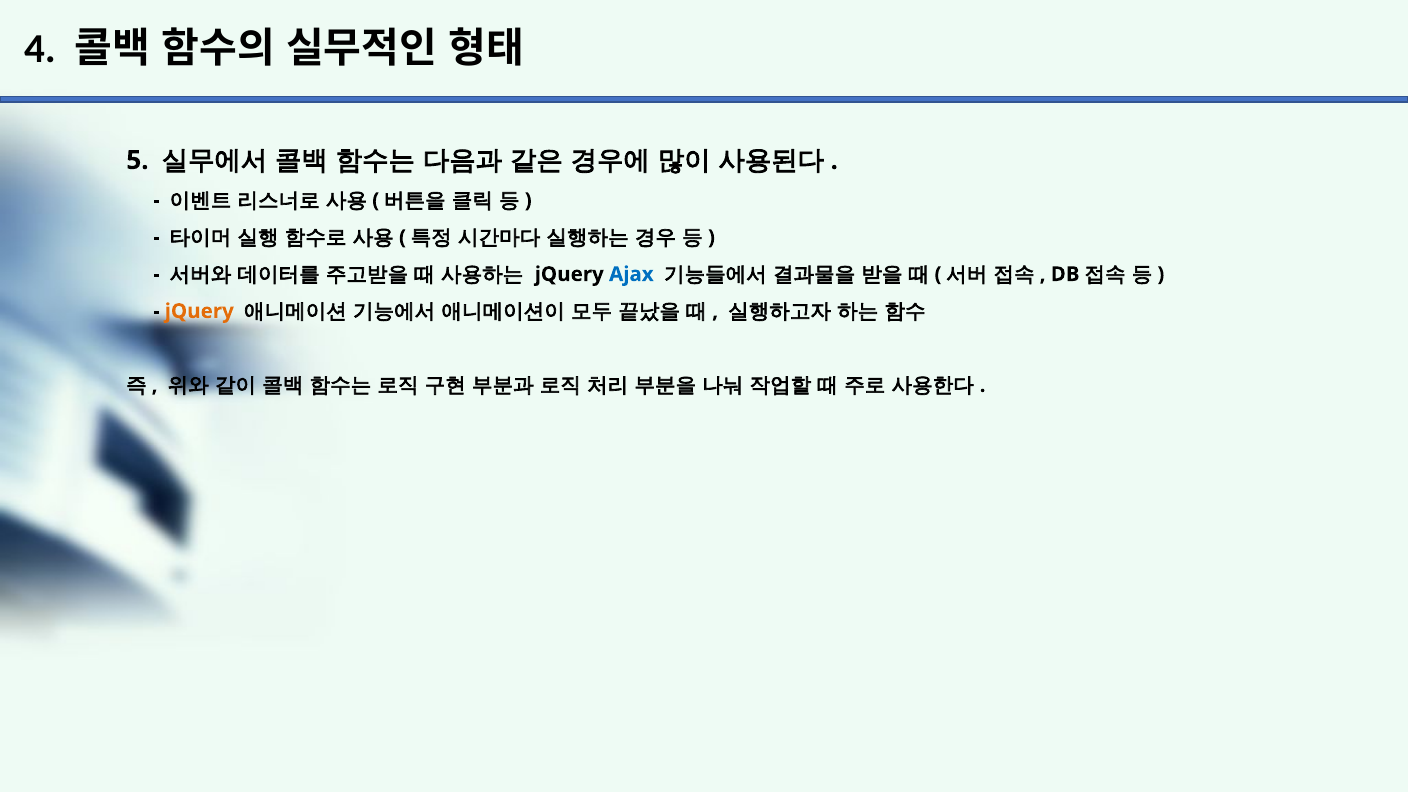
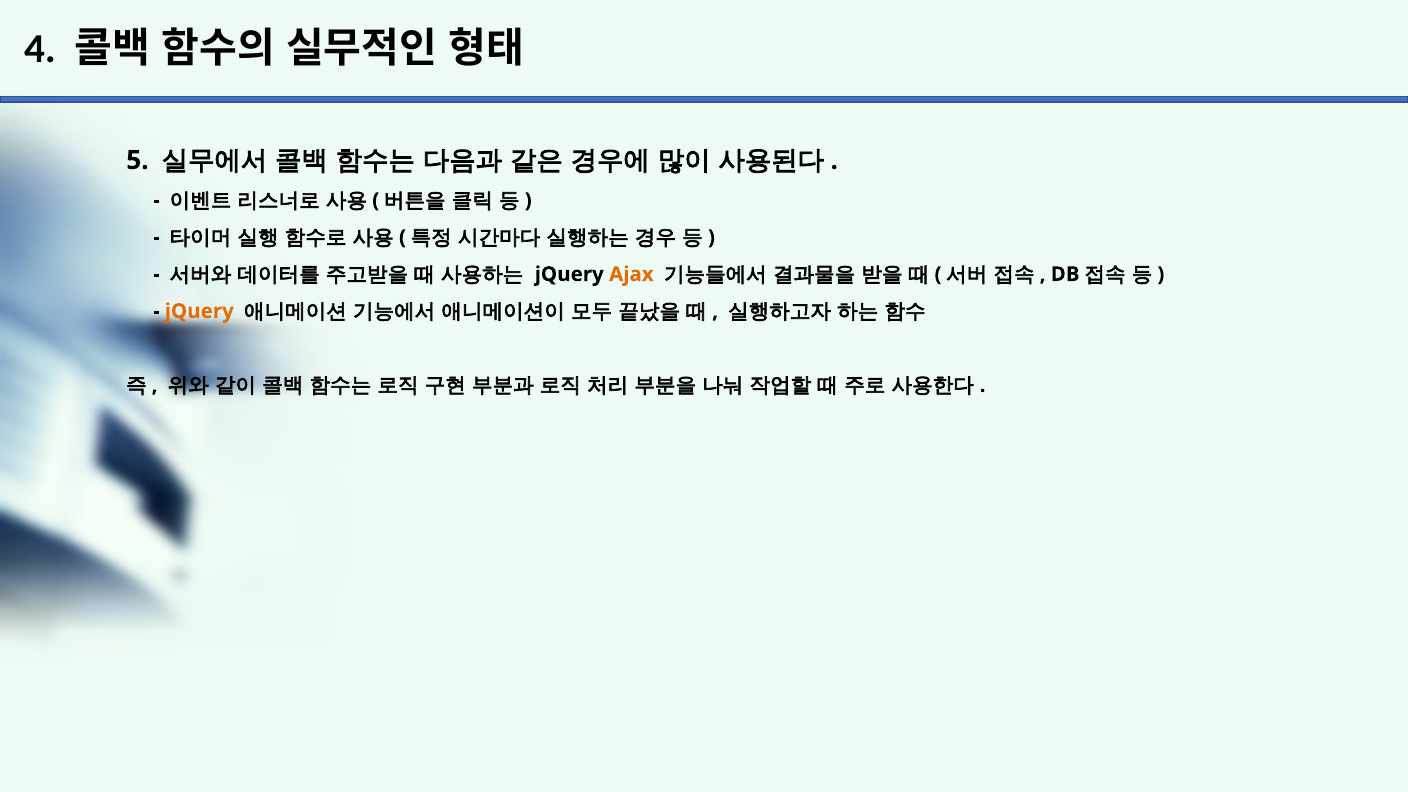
Ajax colour: blue -> orange (631, 274)
